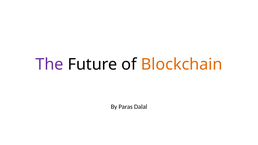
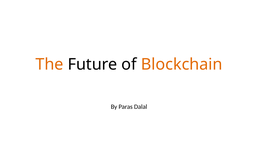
The colour: purple -> orange (49, 64)
